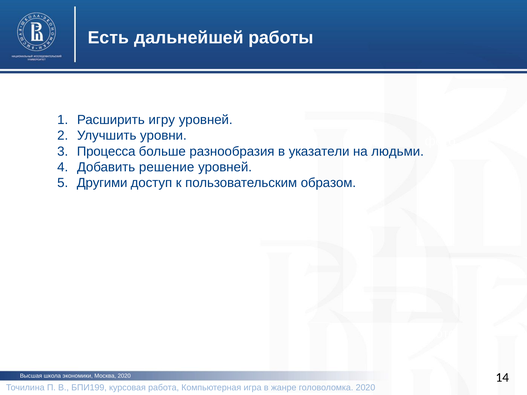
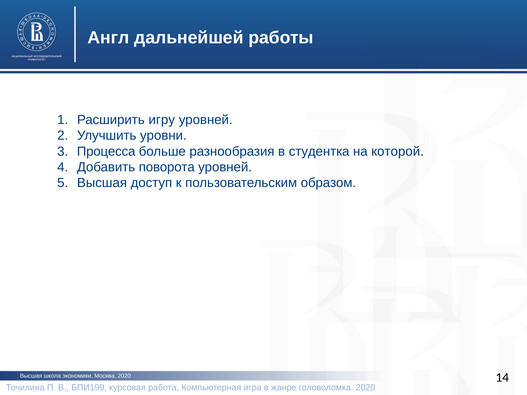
Есть: Есть -> Англ (108, 38)
указатели: указатели -> студентка (319, 151)
людьми: людьми -> которой (398, 151)
решение: решение -> поворота (167, 167)
Другими: Другими -> Высшая (102, 183)
